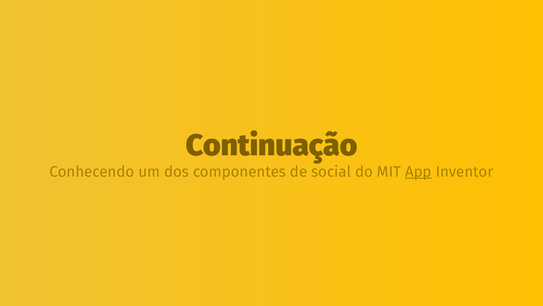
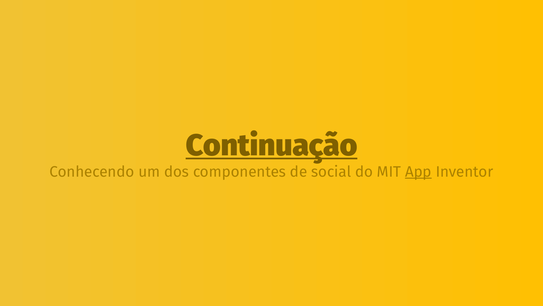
Continuação underline: none -> present (272, 145)
